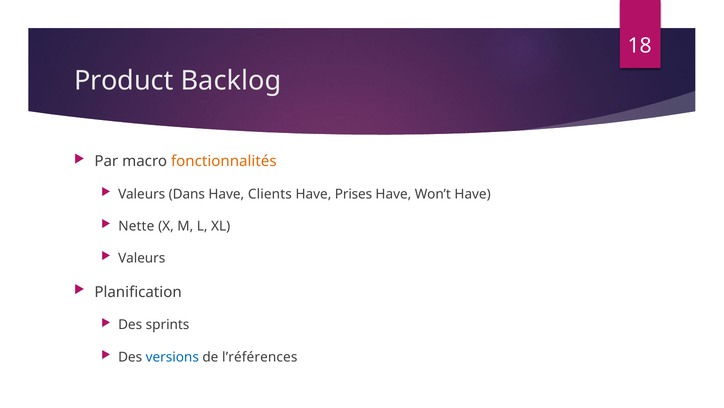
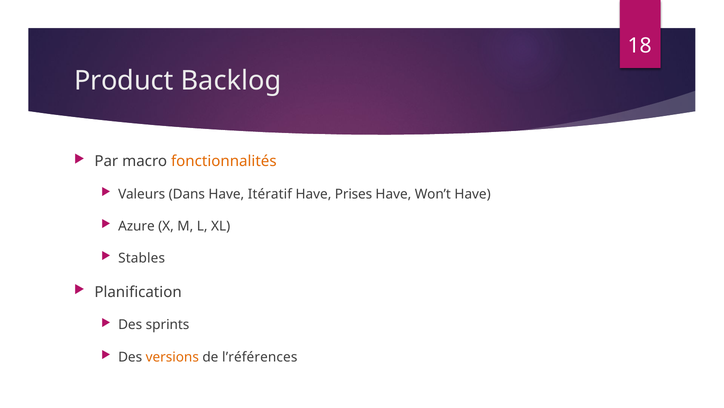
Clients: Clients -> Itératif (270, 194)
Nette: Nette -> Azure (136, 226)
Valeurs: Valeurs -> Stables (142, 258)
versions colour: blue -> orange (172, 356)
